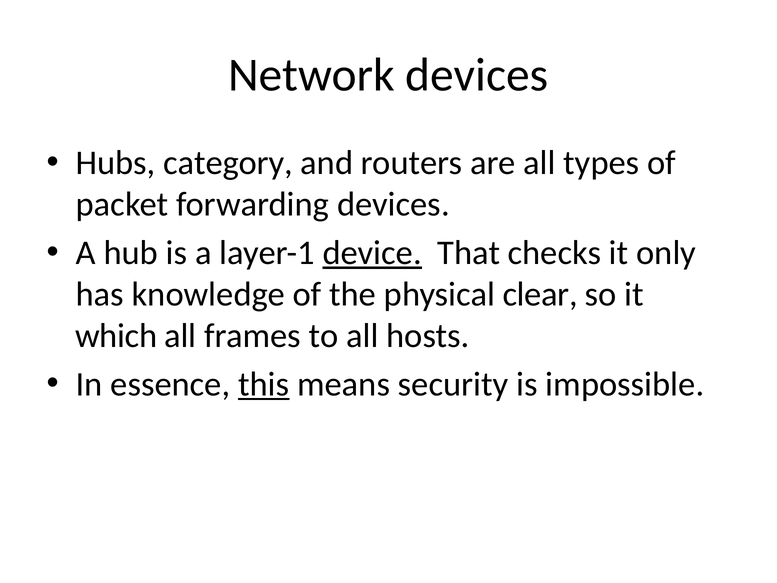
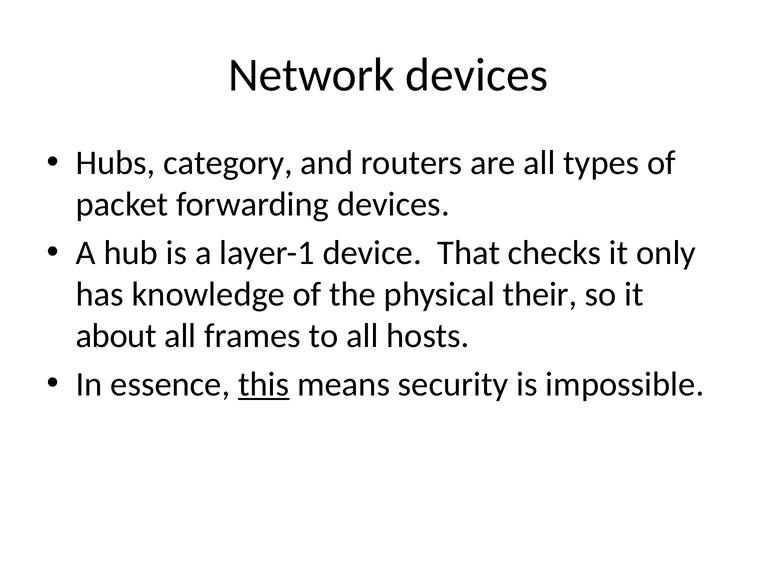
device underline: present -> none (372, 253)
clear: clear -> their (540, 294)
which: which -> about (116, 336)
